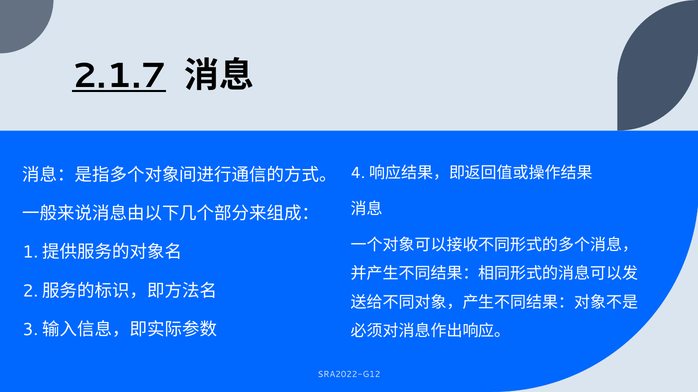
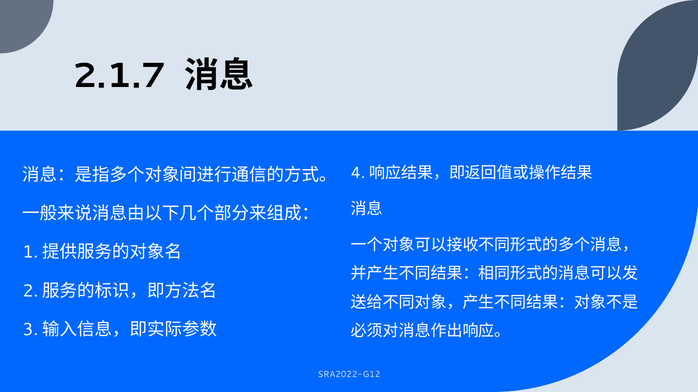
2.1.7 underline: present -> none (119, 76)
